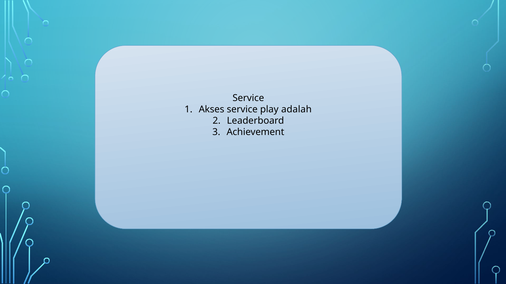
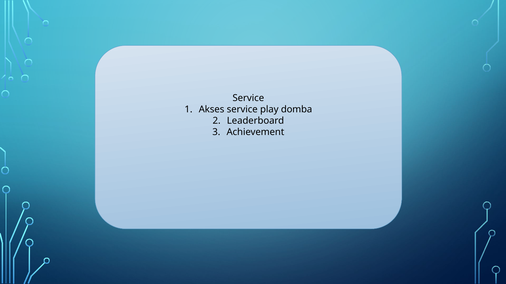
adalah: adalah -> domba (297, 110)
